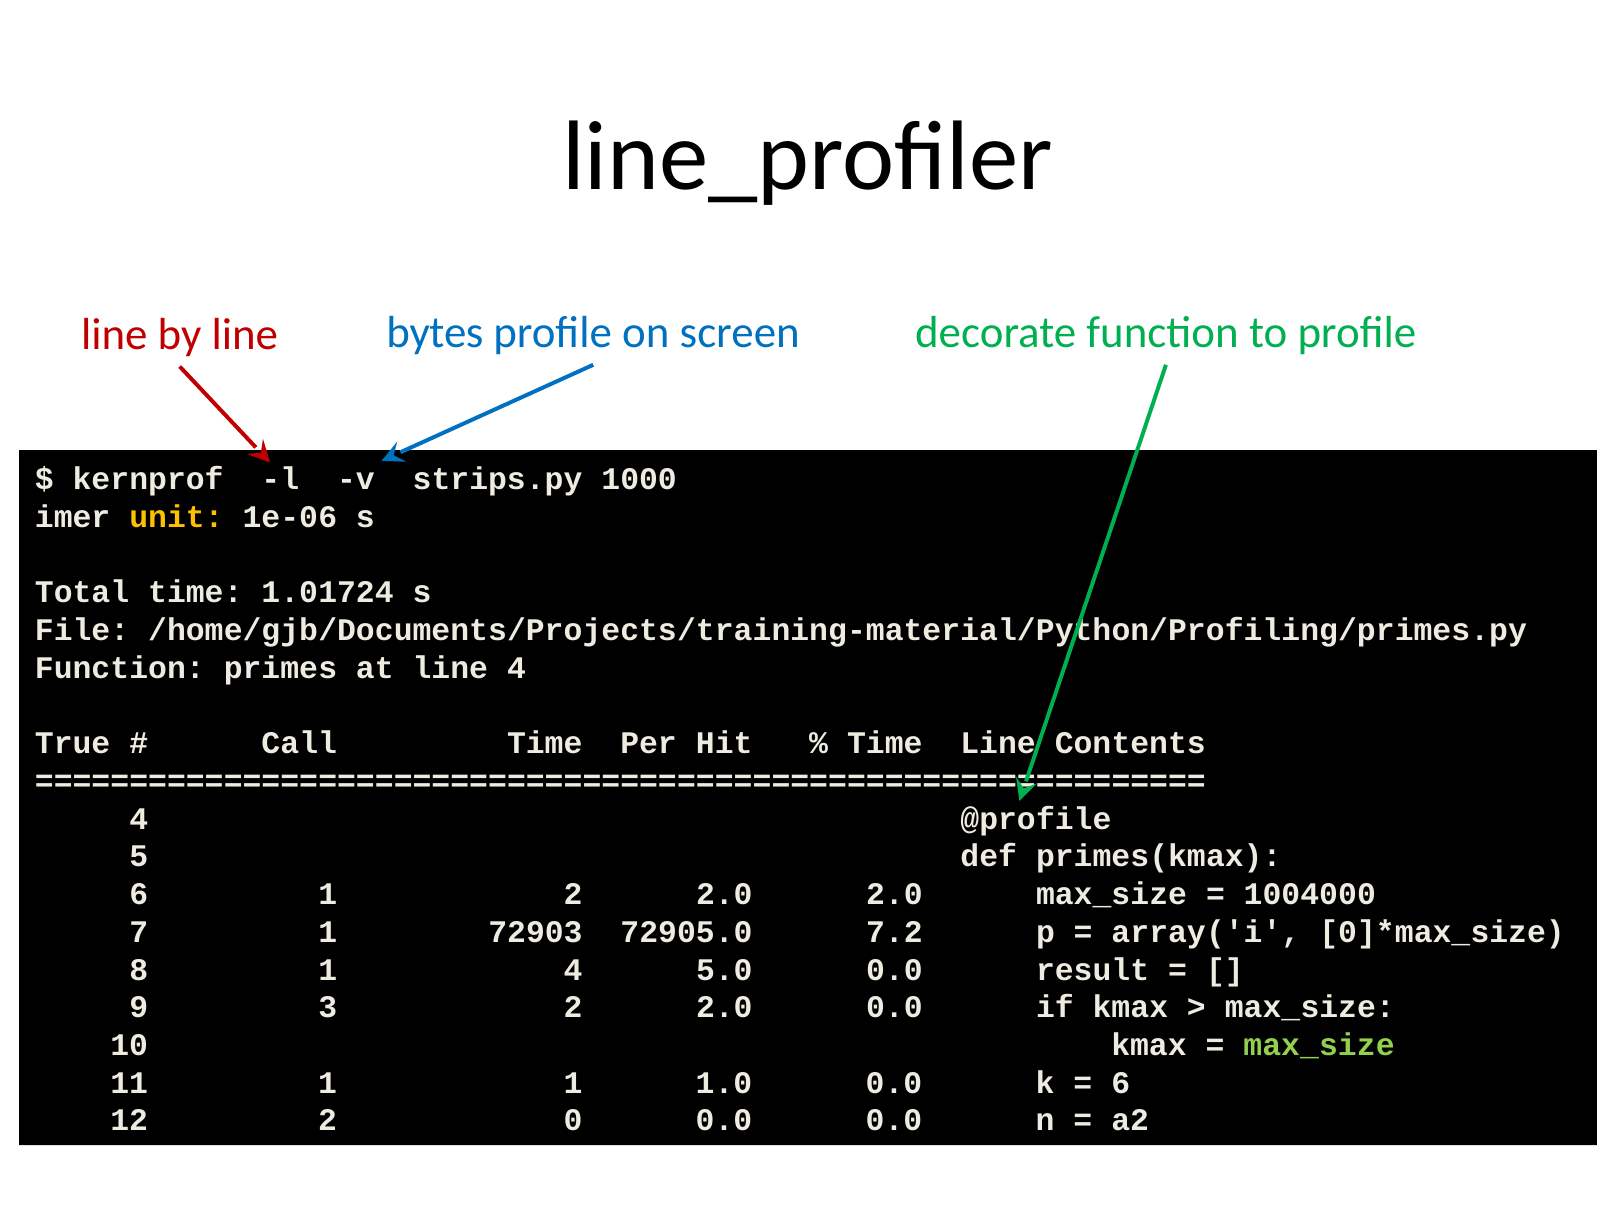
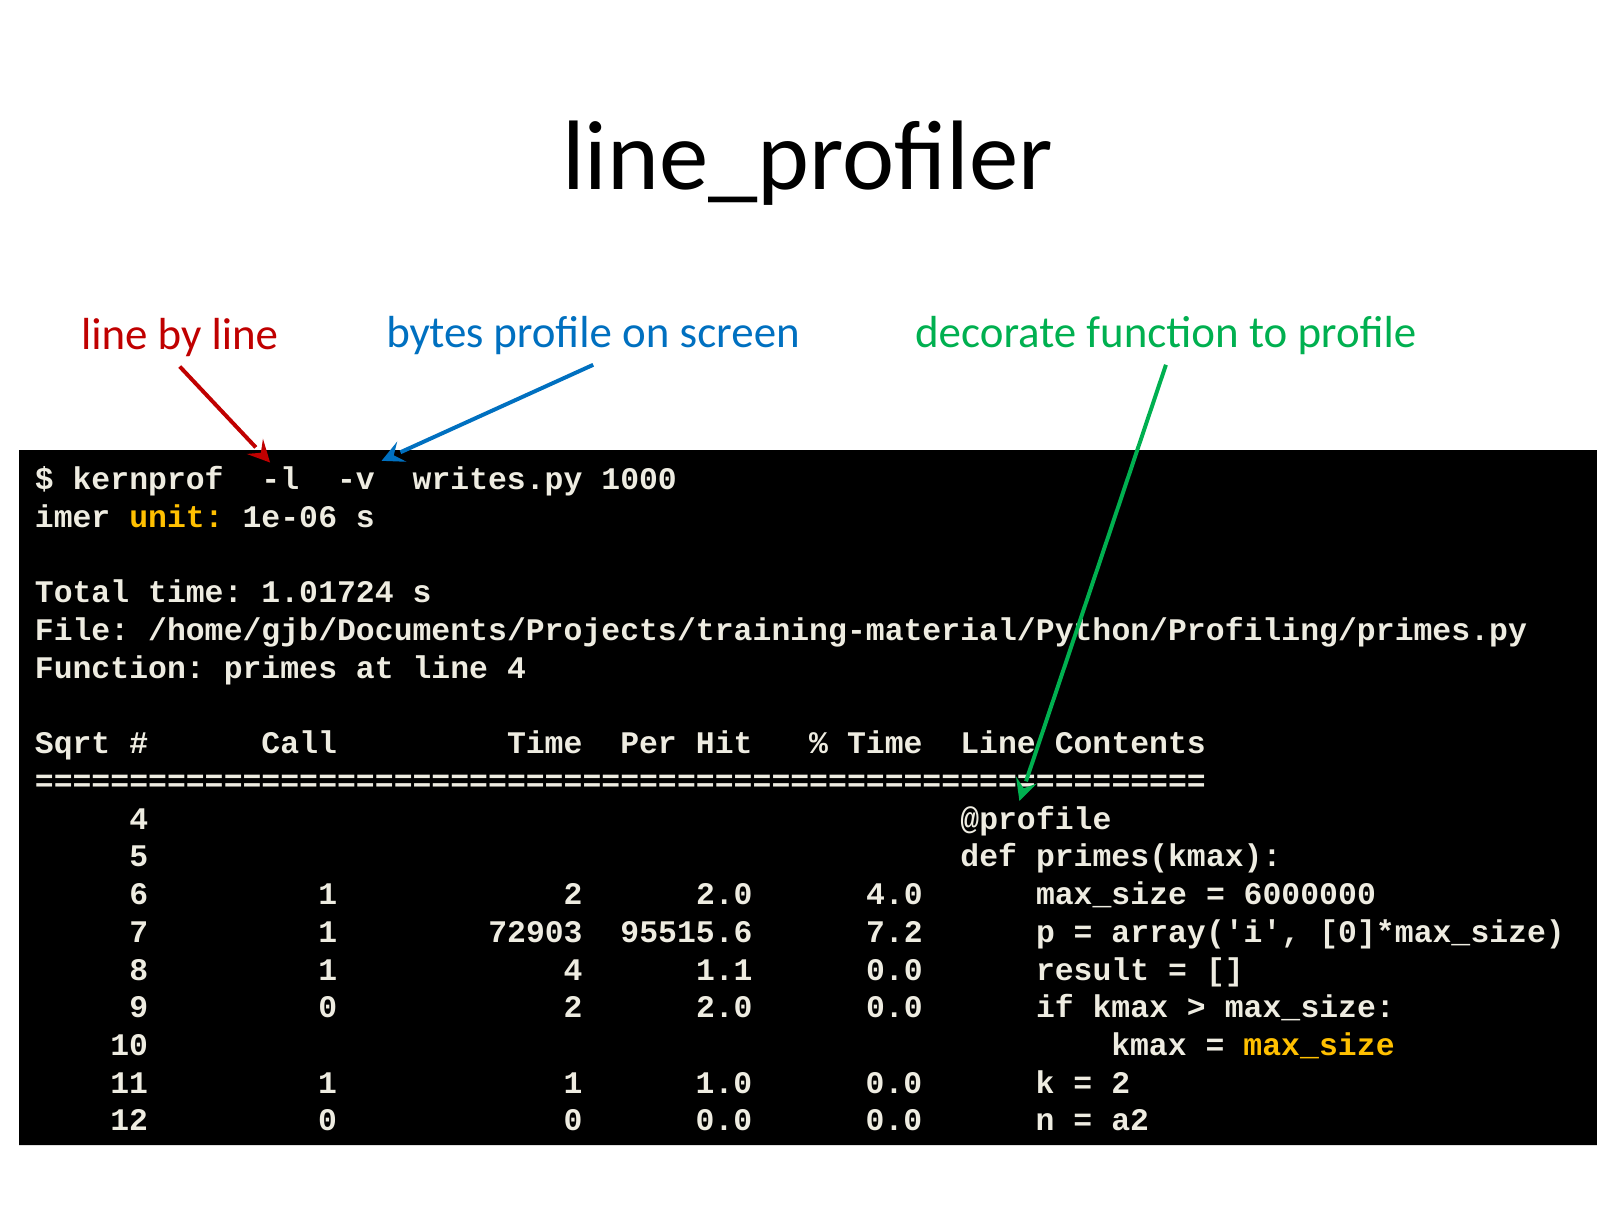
strips.py: strips.py -> writes.py (498, 479)
True: True -> Sqrt (73, 743)
2.0 2.0: 2.0 -> 4.0 (894, 894)
1004000: 1004000 -> 6000000 (1310, 894)
72905.0: 72905.0 -> 95515.6 (686, 932)
5.0: 5.0 -> 1.1 (724, 970)
9 3: 3 -> 0 (328, 1007)
max_size colour: light green -> yellow (1319, 1045)
6: 6 -> 2 (1121, 1083)
12 2: 2 -> 0 (327, 1121)
